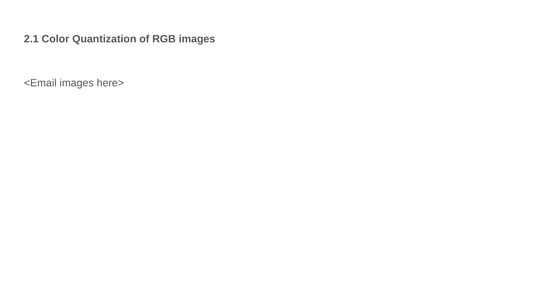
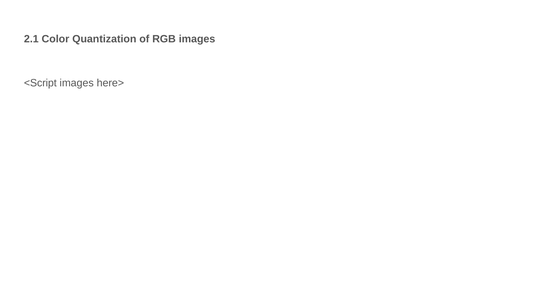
<Email: <Email -> <Script (40, 83)
